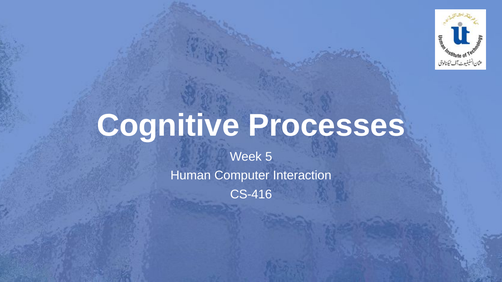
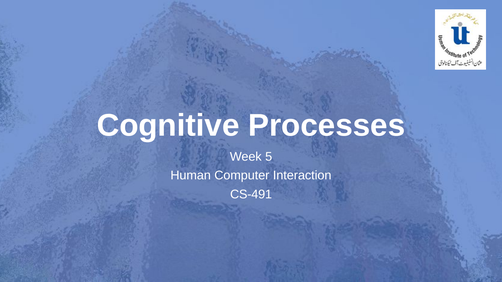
CS-416: CS-416 -> CS-491 (251, 194)
